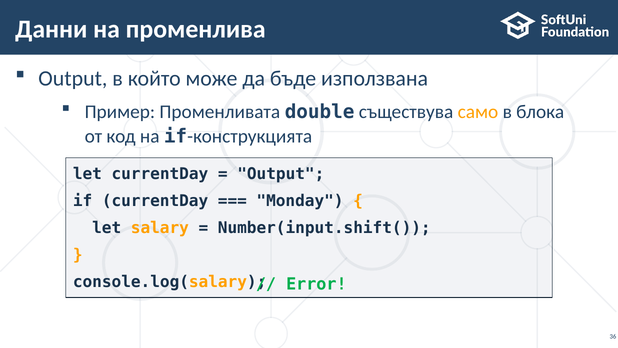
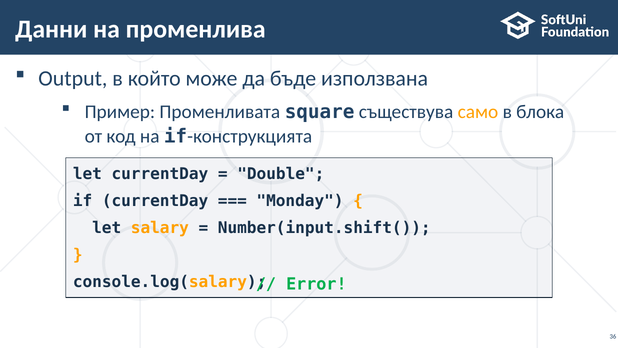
double: double -> square (320, 112)
Output: Output -> Double (281, 174)
